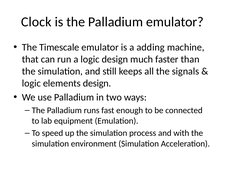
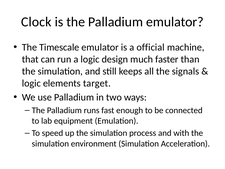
adding: adding -> official (151, 47)
elements design: design -> target (97, 83)
